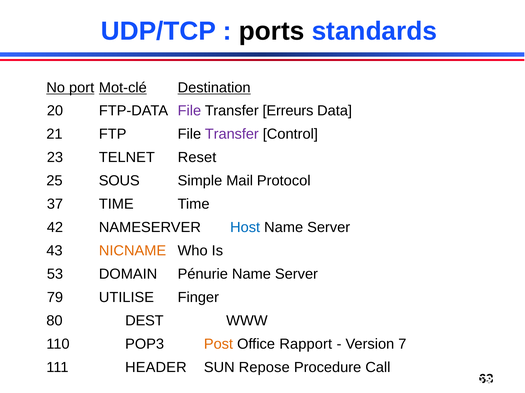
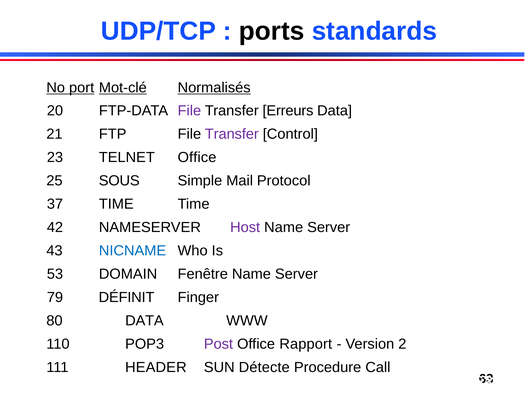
Destination: Destination -> Normalisés (214, 88)
TELNET Reset: Reset -> Office (197, 158)
Host colour: blue -> purple (245, 228)
NICNAME colour: orange -> blue (133, 251)
Pénurie: Pénurie -> Fenêtre (203, 274)
UTILISE: UTILISE -> DÉFINIT (127, 298)
80 DEST: DEST -> DATA (144, 321)
Post colour: orange -> purple (218, 345)
7: 7 -> 2 (402, 345)
Repose: Repose -> Détecte (264, 368)
